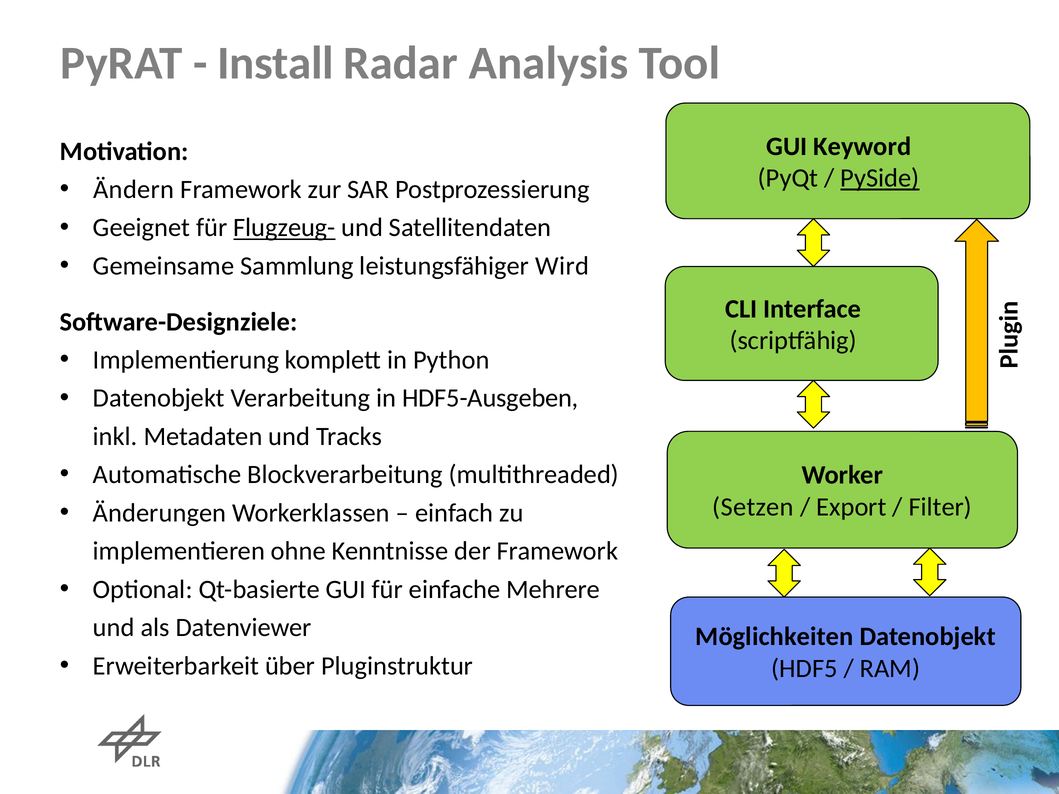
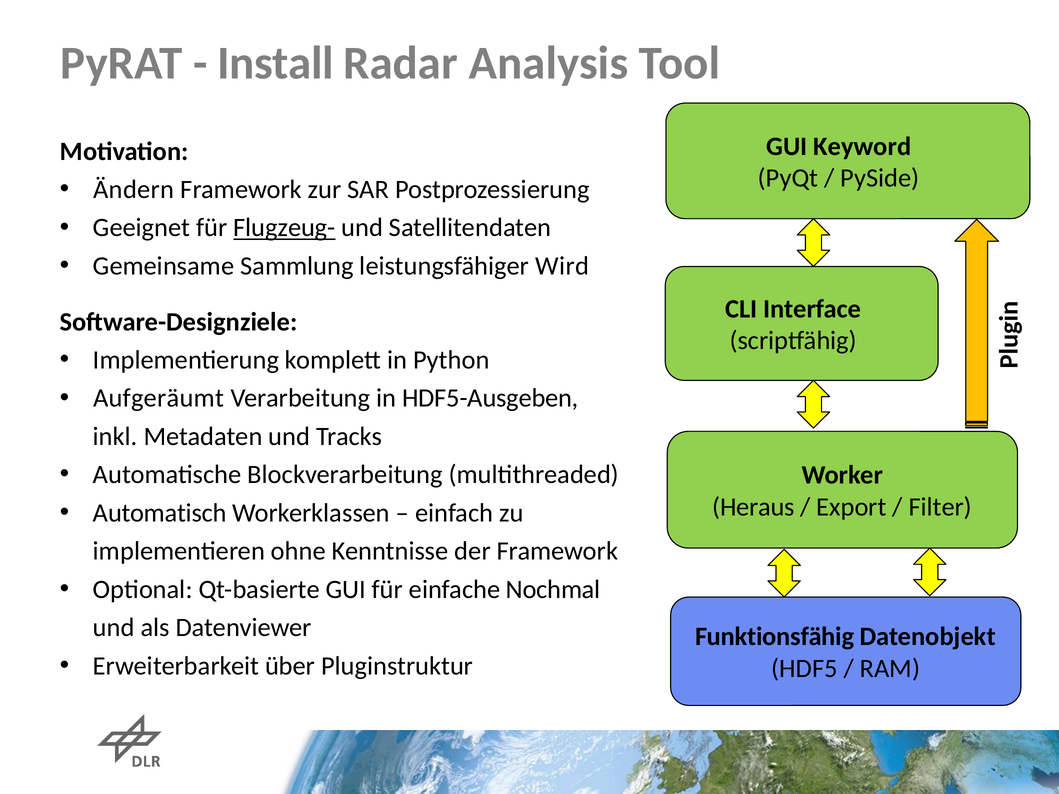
PySide underline: present -> none (880, 178)
Datenobjekt: Datenobjekt -> Aufgeräumt (159, 398)
Setzen: Setzen -> Heraus (753, 507)
Änderungen: Änderungen -> Automatisch (160, 513)
Mehrere: Mehrere -> Nochmal (553, 590)
Möglichkeiten: Möglichkeiten -> Funktionsfähig (775, 637)
